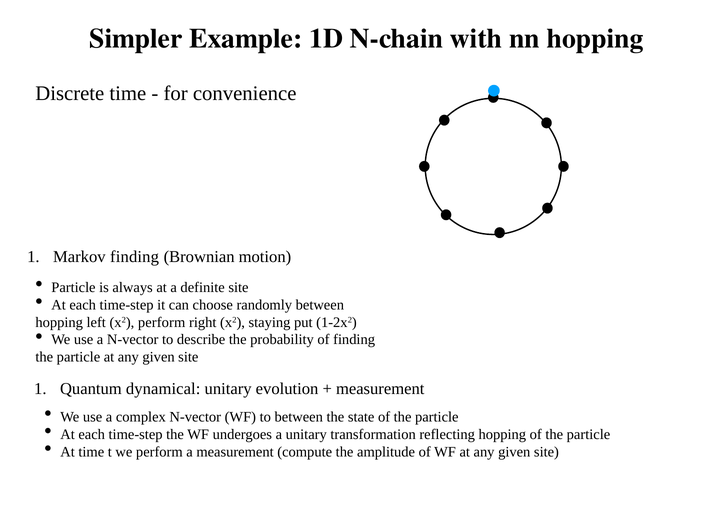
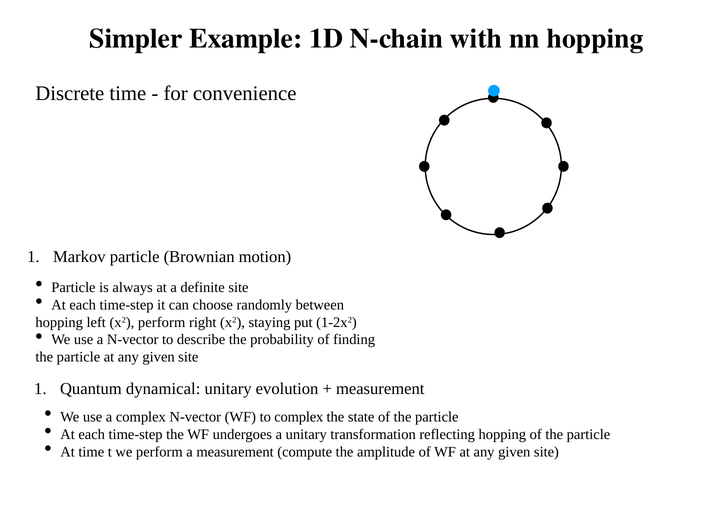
Markov finding: finding -> particle (135, 257)
to between: between -> complex (299, 417)
